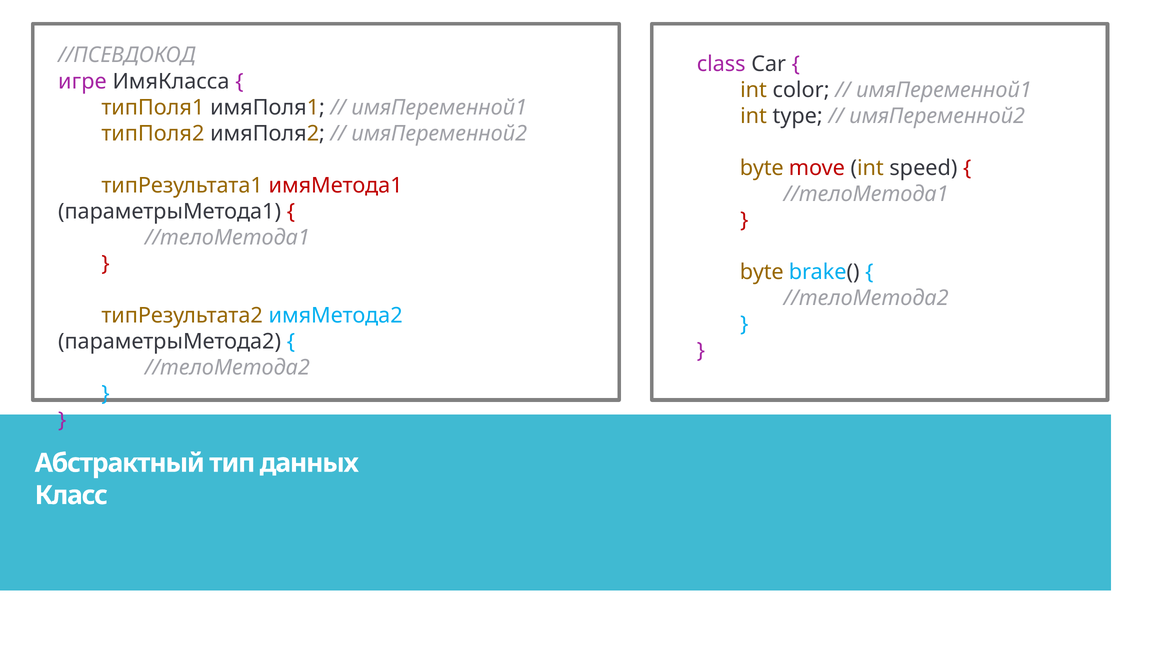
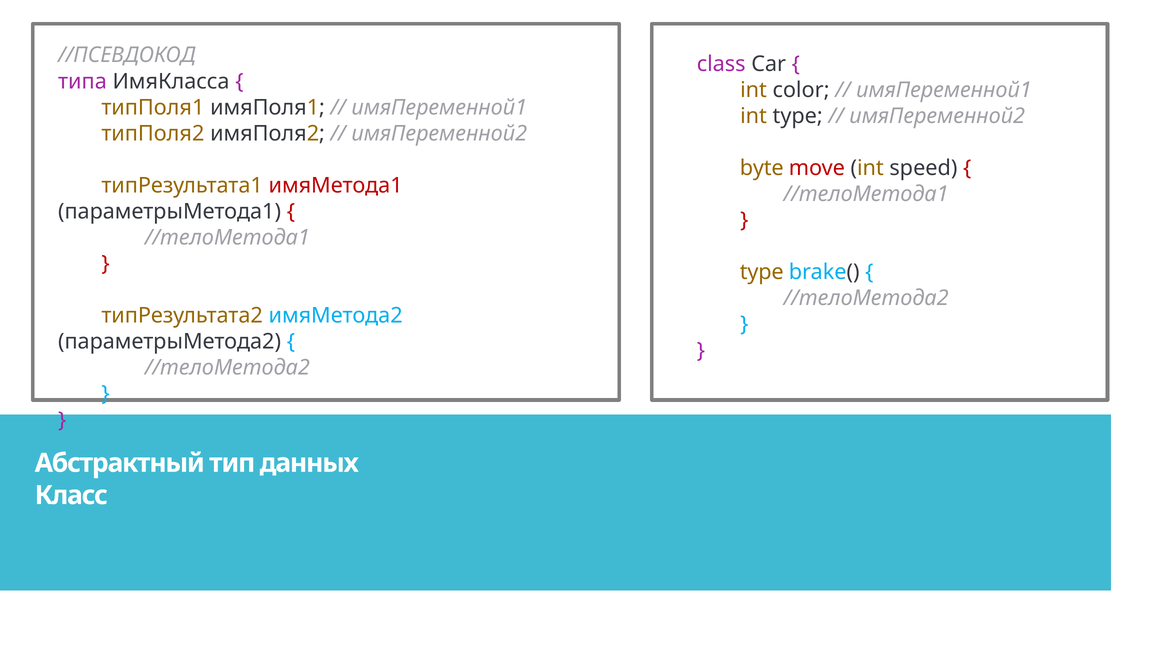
игре: игре -> типа (82, 81)
byte: byte -> type (762, 272)
